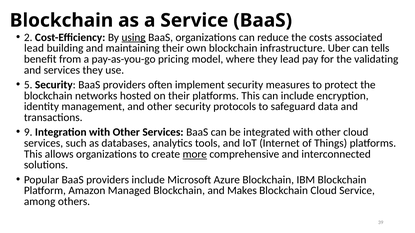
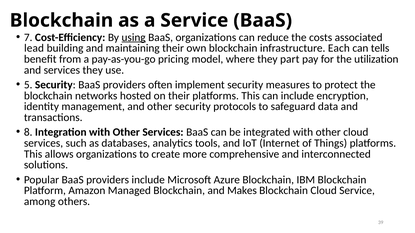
2: 2 -> 7 (28, 37)
Uber: Uber -> Each (339, 48)
they lead: lead -> part (290, 59)
validating: validating -> utilization (376, 59)
9: 9 -> 8 (28, 132)
more underline: present -> none (195, 154)
